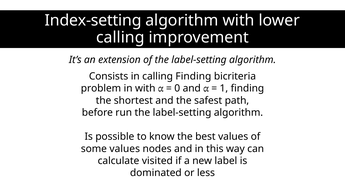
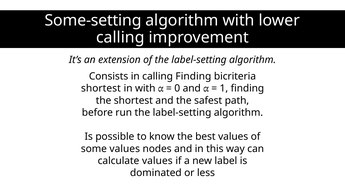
Index-setting: Index-setting -> Some-setting (93, 20)
problem: problem -> shortest (101, 88)
calculate visited: visited -> values (157, 161)
